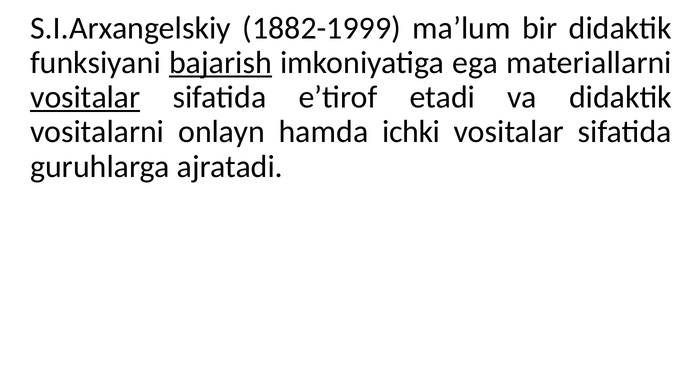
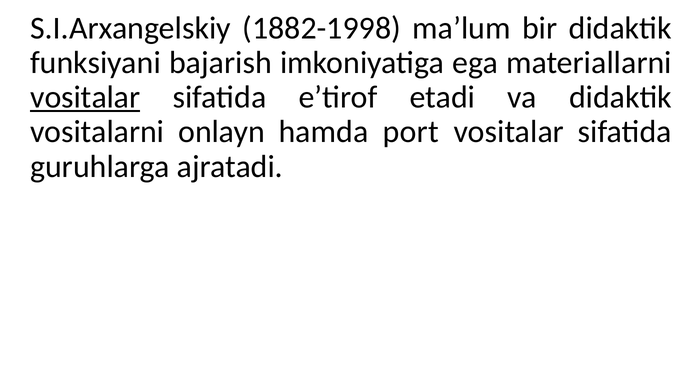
1882-1999: 1882-1999 -> 1882-1998 (322, 28)
bajarish underline: present -> none (221, 63)
ichki: ichki -> port (411, 132)
